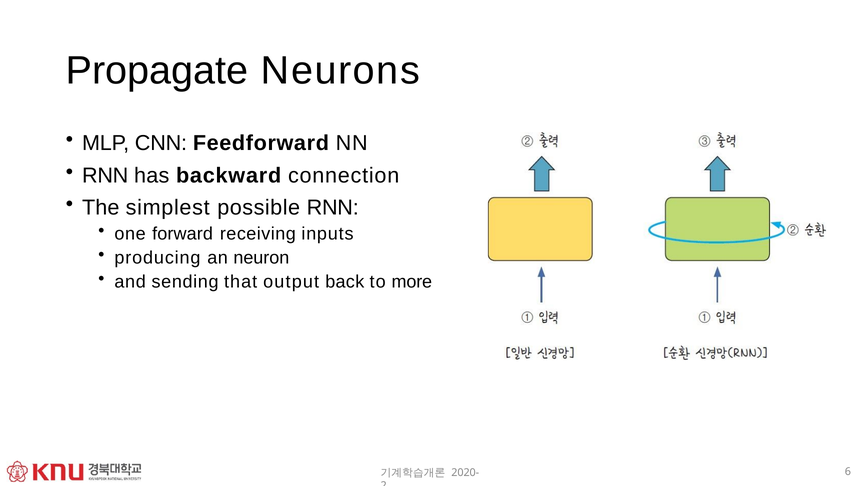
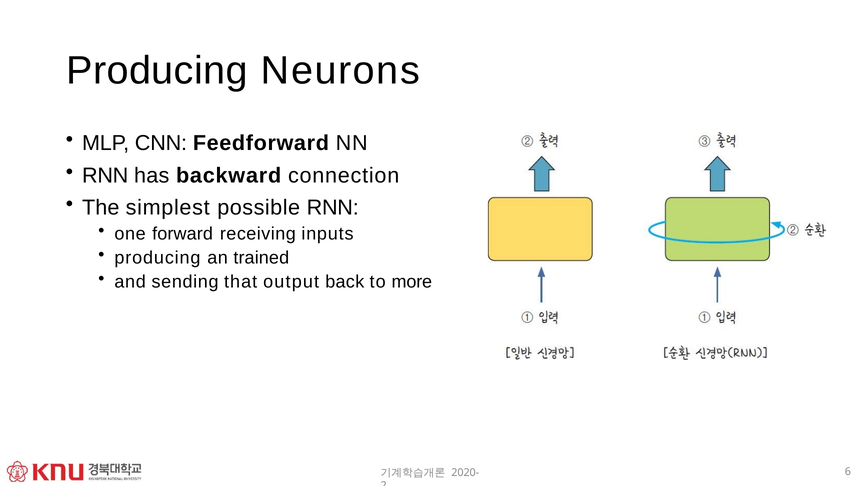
Propagate: Propagate -> Producing (157, 71)
neuron: neuron -> trained (261, 258)
